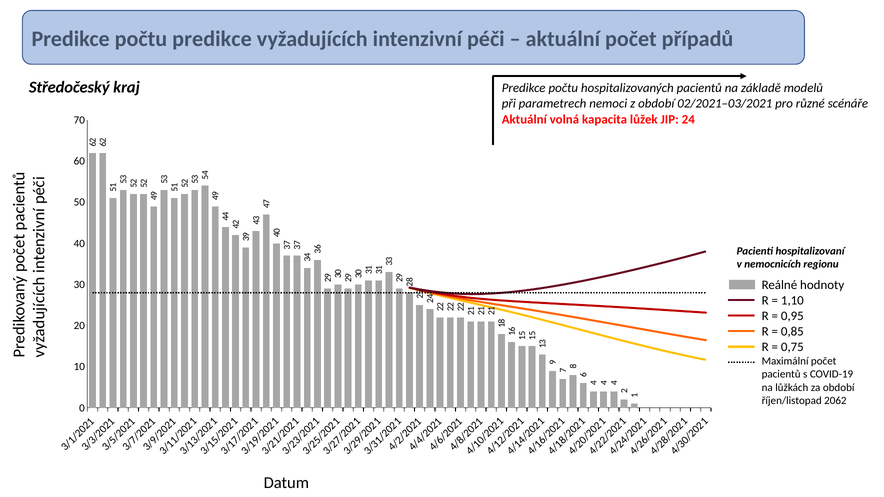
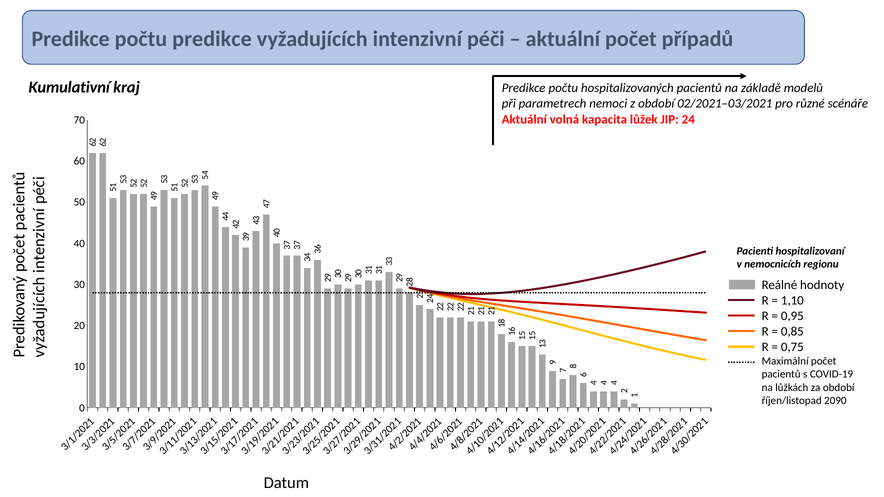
Středočeský: Středočeský -> Kumulativní (69, 87)
2062: 2062 -> 2090 (835, 401)
